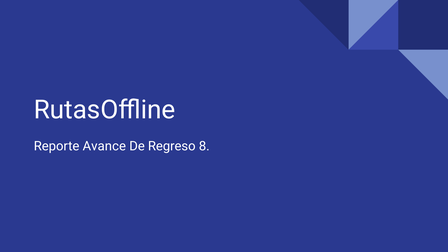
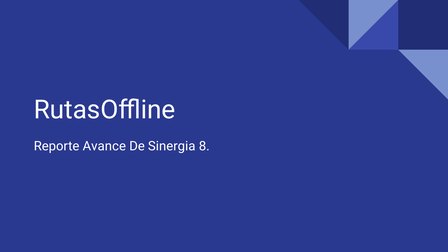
Regreso: Regreso -> Sinergia (172, 146)
